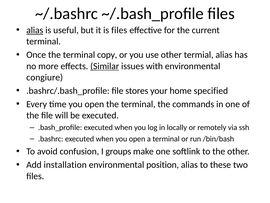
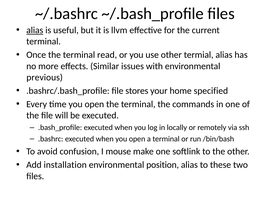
is files: files -> llvm (119, 30)
copy: copy -> read (107, 55)
Similar underline: present -> none (105, 66)
congiure: congiure -> previous (45, 77)
groups: groups -> mouse (118, 151)
